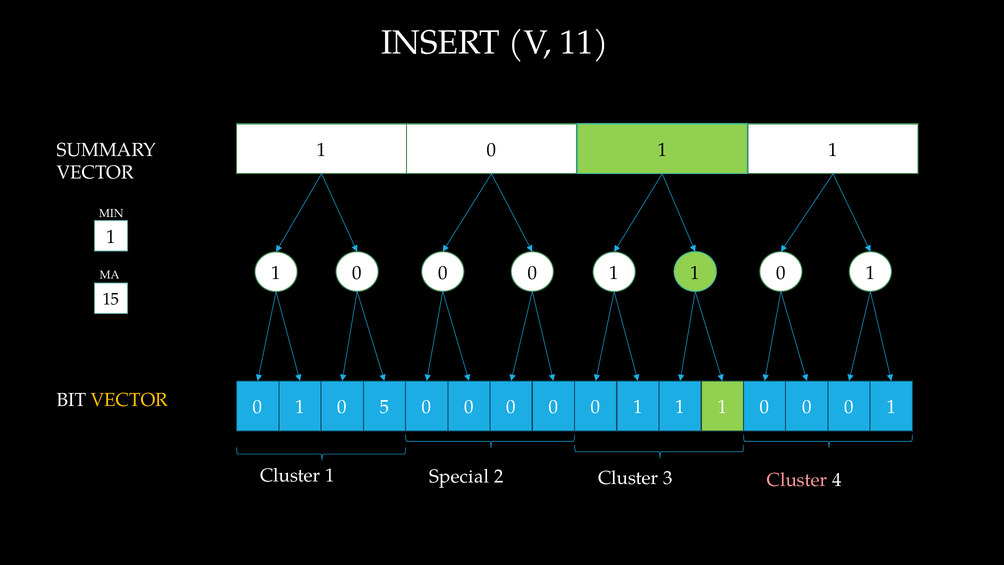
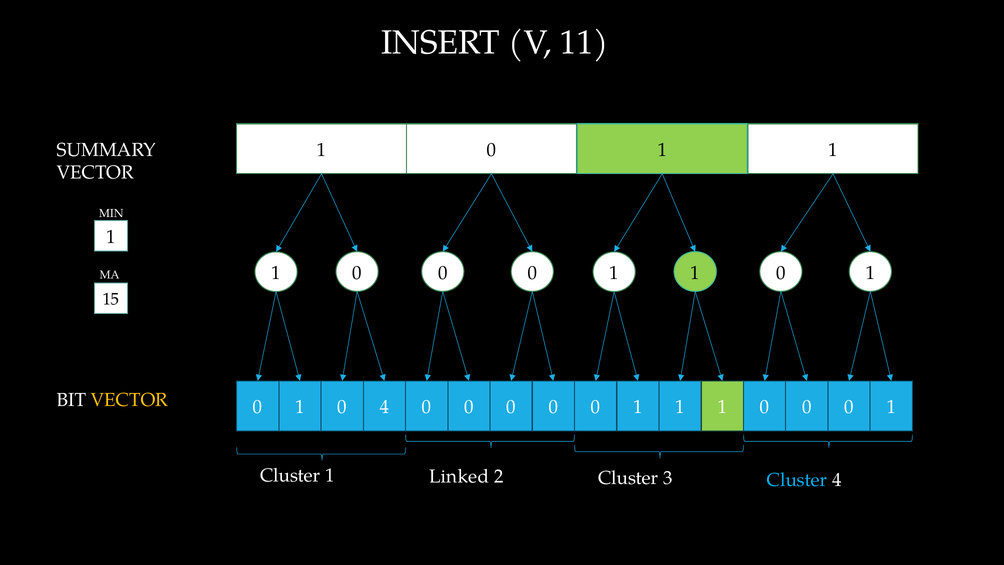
0 5: 5 -> 4 (384, 407)
Special: Special -> Linked (459, 476)
Cluster colour: pink -> light blue (797, 480)
